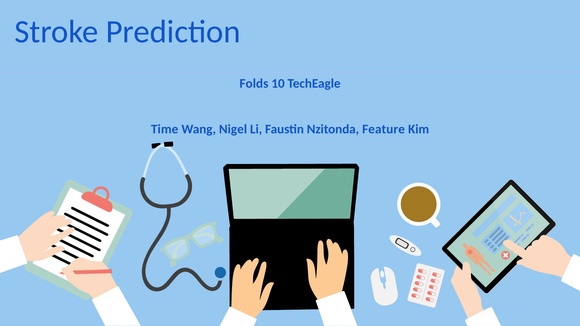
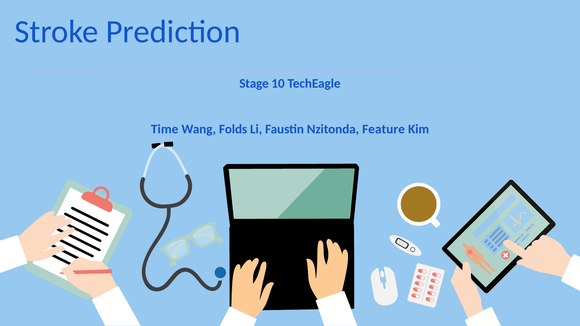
Folds: Folds -> Stage (254, 84)
Nigel: Nigel -> Folds (233, 129)
